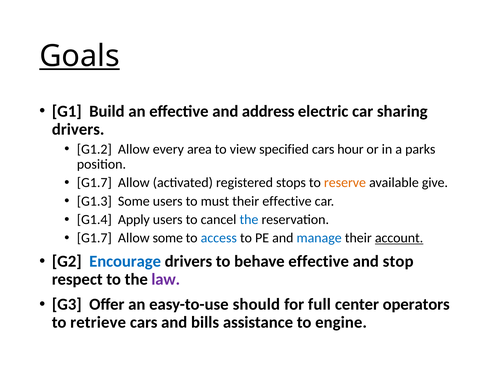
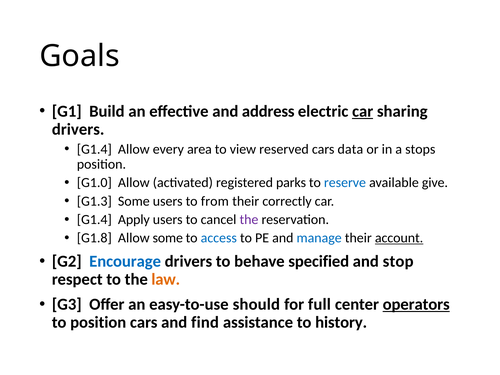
Goals underline: present -> none (80, 56)
car underline: none -> present (363, 111)
G1.2: G1.2 -> G1.4 (94, 149)
specified: specified -> reserved (284, 149)
hour: hour -> data (350, 149)
parks: parks -> stops (420, 149)
G1.7: G1.7 -> G1.0 (94, 183)
stops: stops -> parks (291, 183)
reserve colour: orange -> blue (345, 183)
must: must -> from (215, 201)
their effective: effective -> correctly (287, 201)
the colour: blue -> purple (249, 220)
G1.7: G1.7 -> G1.8 (94, 238)
behave effective: effective -> specified (319, 261)
law colour: purple -> orange (166, 279)
operators underline: none -> present (416, 304)
to retrieve: retrieve -> position (98, 322)
bills: bills -> find (205, 322)
engine: engine -> history (341, 322)
